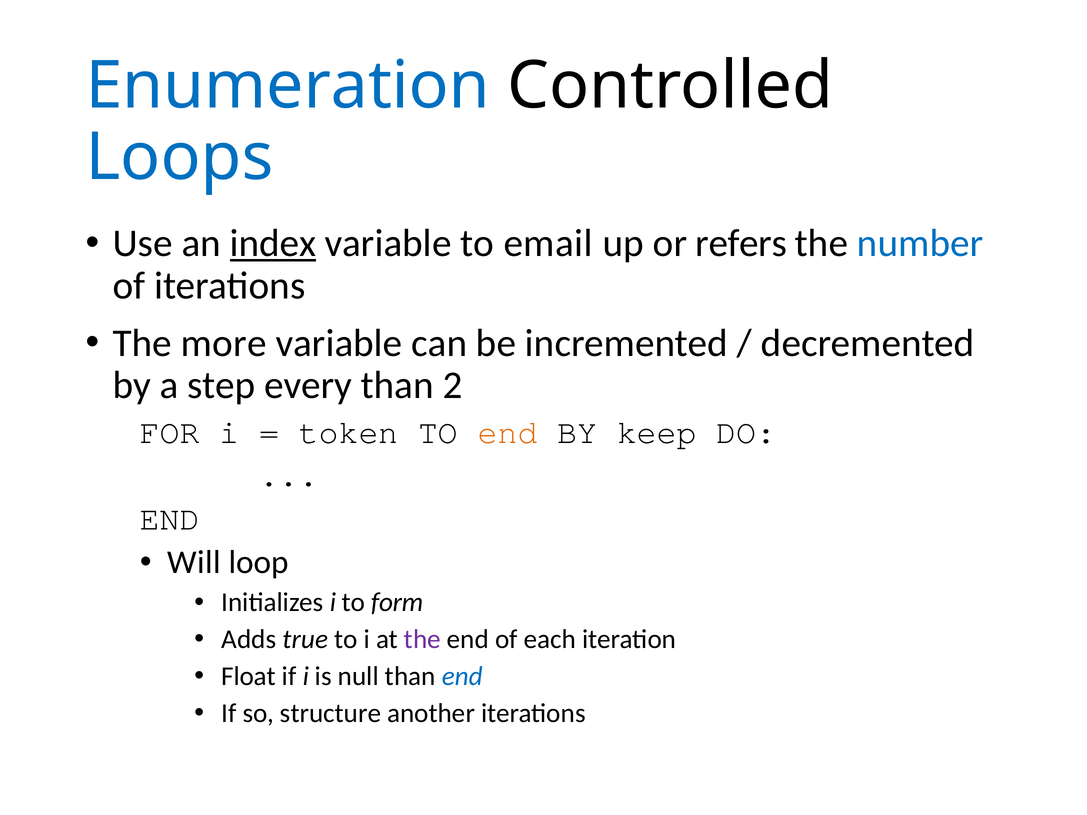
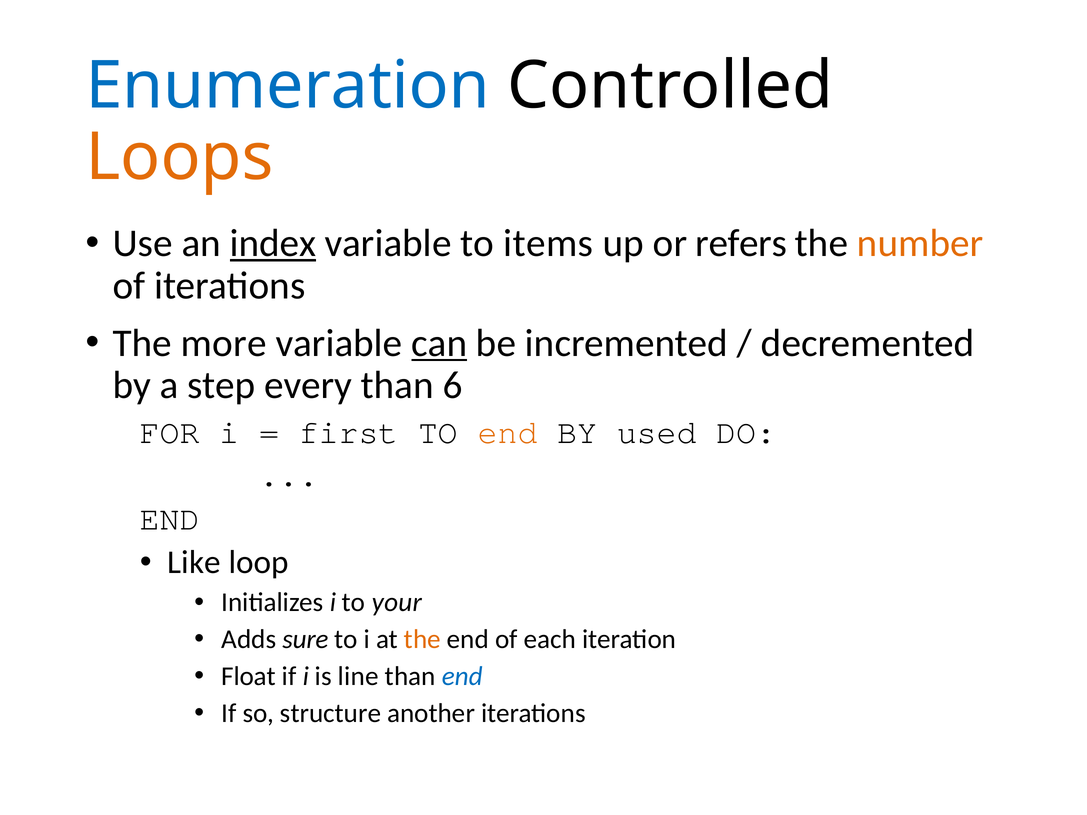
Loops colour: blue -> orange (180, 158)
email: email -> items (548, 243)
number colour: blue -> orange (920, 243)
can underline: none -> present (439, 343)
2: 2 -> 6 (453, 386)
token: token -> first (349, 432)
keep: keep -> used (657, 432)
Will: Will -> Like (194, 562)
form: form -> your (397, 603)
true: true -> sure (305, 640)
the colour: purple -> orange (422, 640)
null: null -> line (358, 676)
